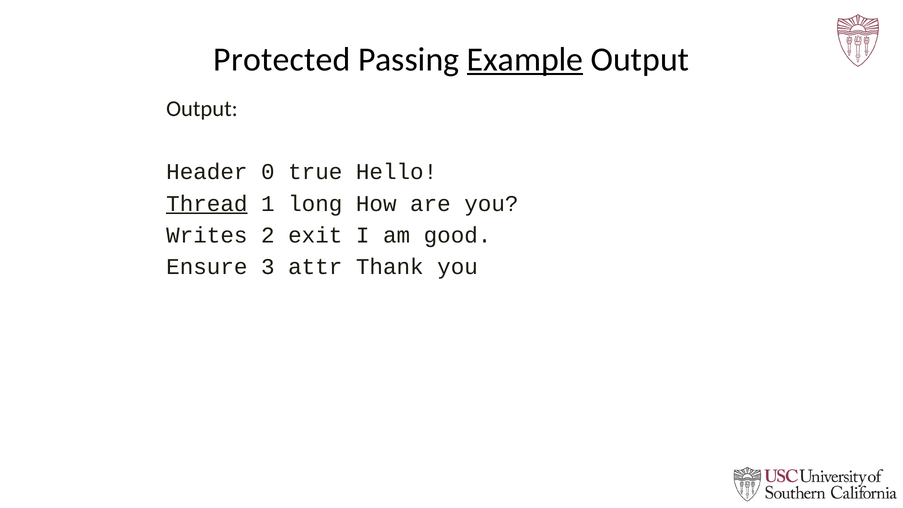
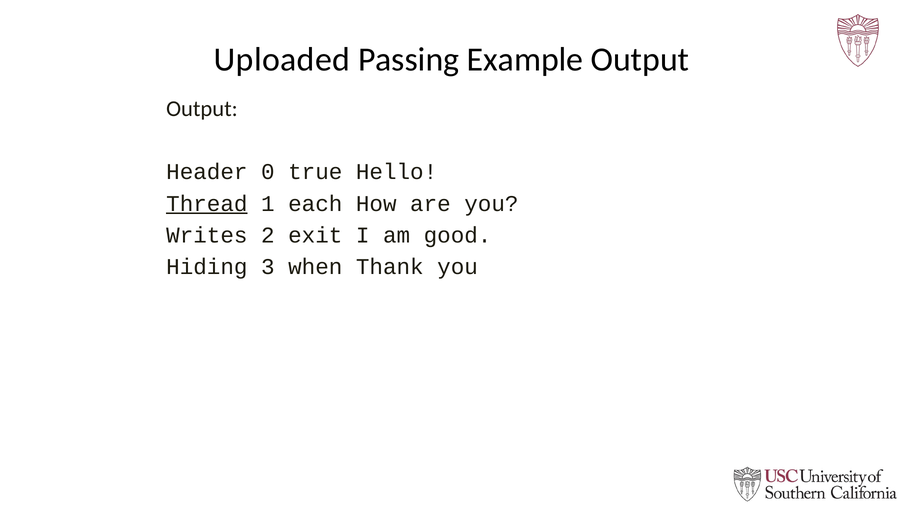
Protected: Protected -> Uploaded (282, 59)
Example underline: present -> none (525, 59)
long: long -> each (315, 204)
Ensure: Ensure -> Hiding (207, 267)
attr: attr -> when (315, 267)
